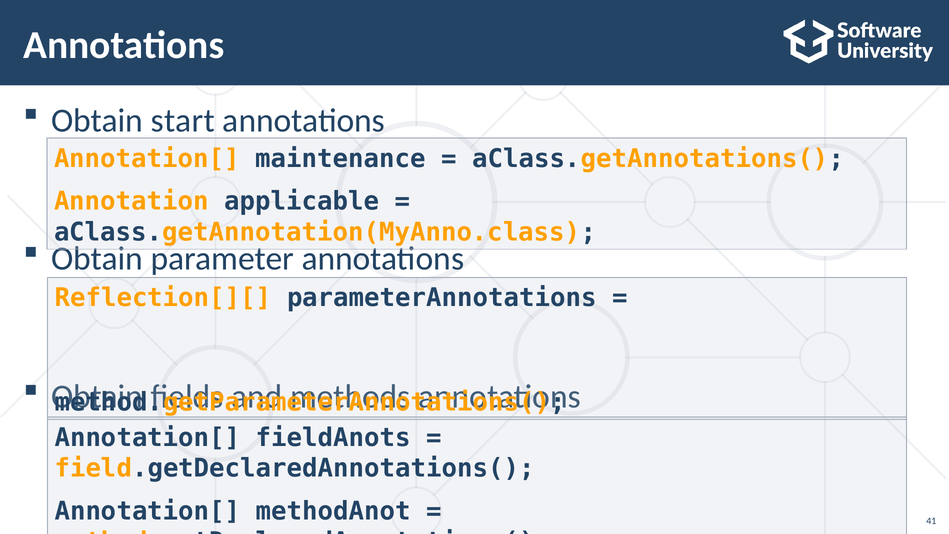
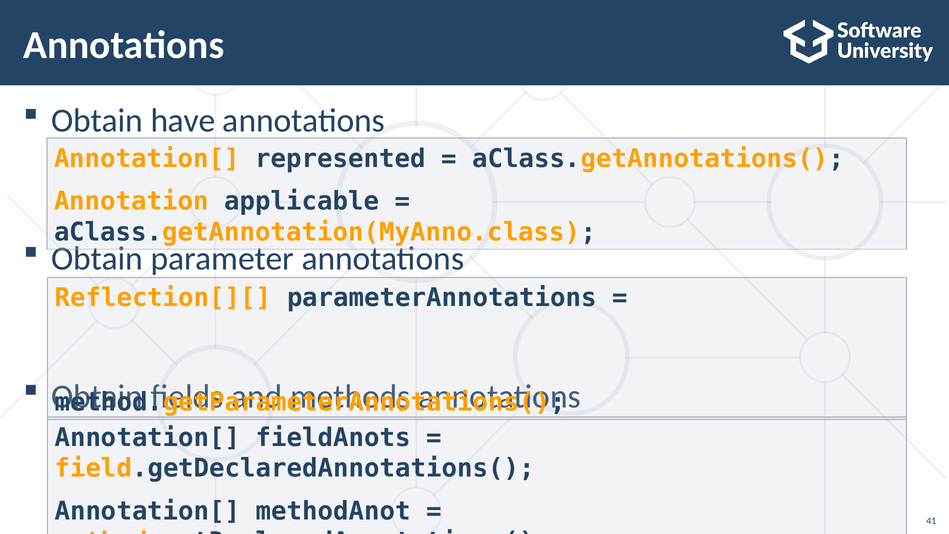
start: start -> have (183, 120)
maintenance: maintenance -> represented (341, 159)
